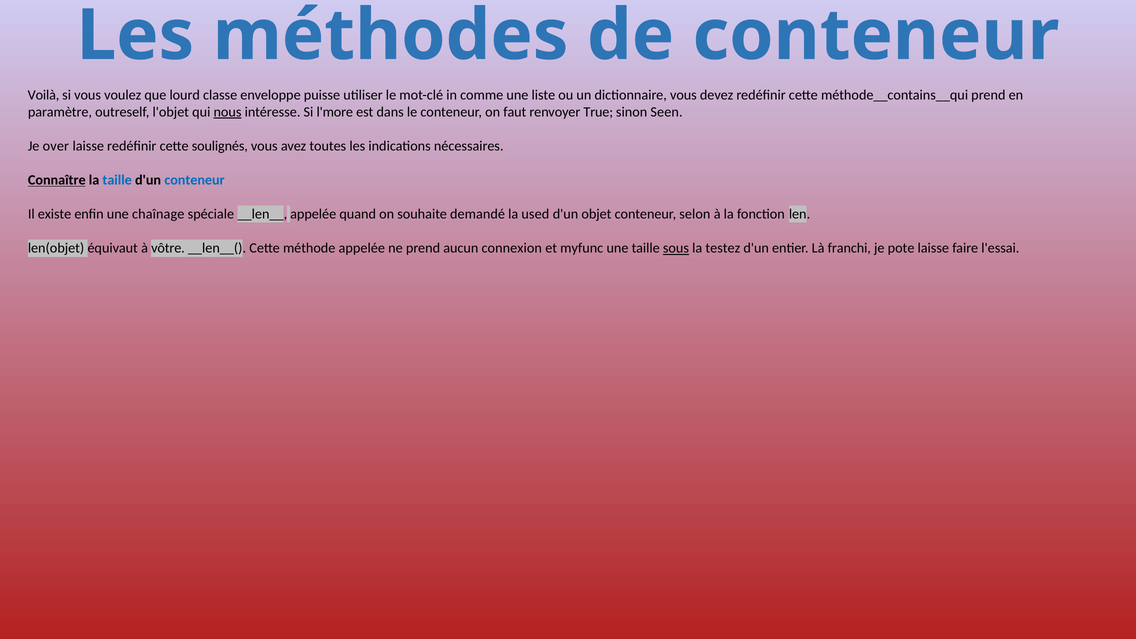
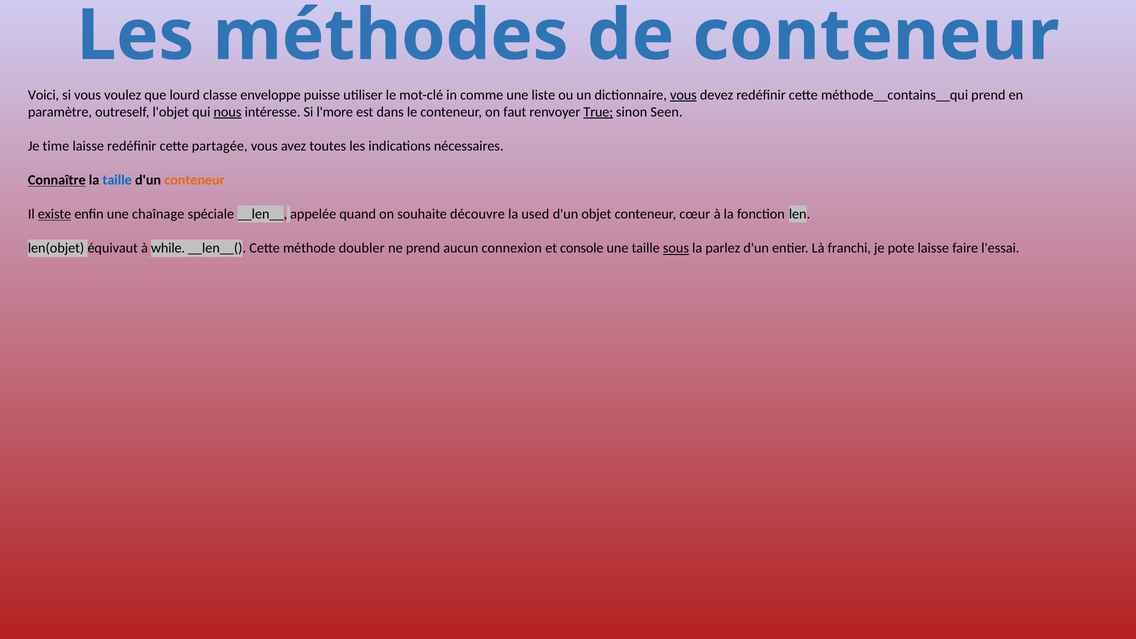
Voilà: Voilà -> Voici (44, 95)
vous underline: none -> present (683, 95)
True underline: none -> present (598, 112)
over: over -> time (56, 146)
soulignés: soulignés -> partagée (220, 146)
conteneur colour: blue -> orange (195, 180)
existe underline: none -> present (55, 214)
demandé: demandé -> découvre (477, 214)
selon: selon -> cœur (695, 214)
vôtre: vôtre -> while (168, 248)
méthode appelée: appelée -> doubler (362, 248)
myfunc: myfunc -> console (582, 248)
testez: testez -> parlez (723, 248)
